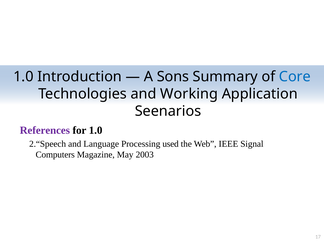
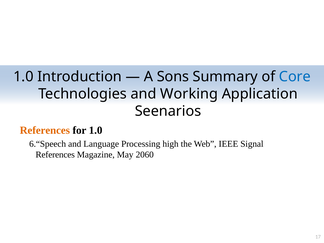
References colour: purple -> orange (45, 130)
2.“Speech: 2.“Speech -> 6.“Speech (48, 144)
used: used -> high (171, 144)
Computers: Computers -> References (55, 155)
2003: 2003 -> 2060 (145, 155)
